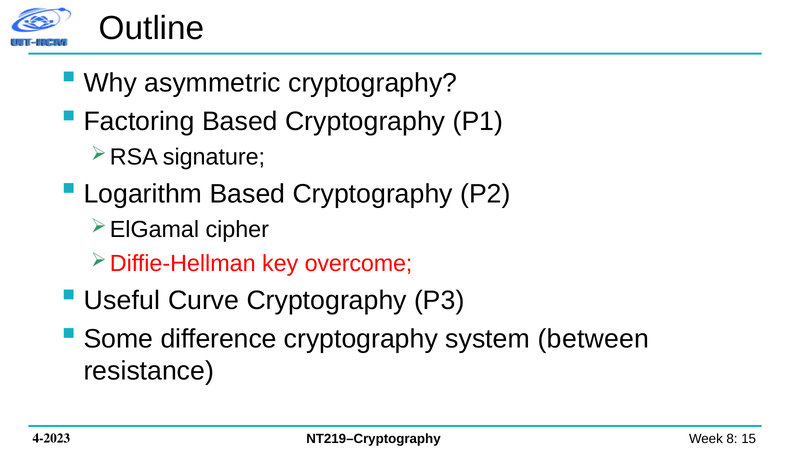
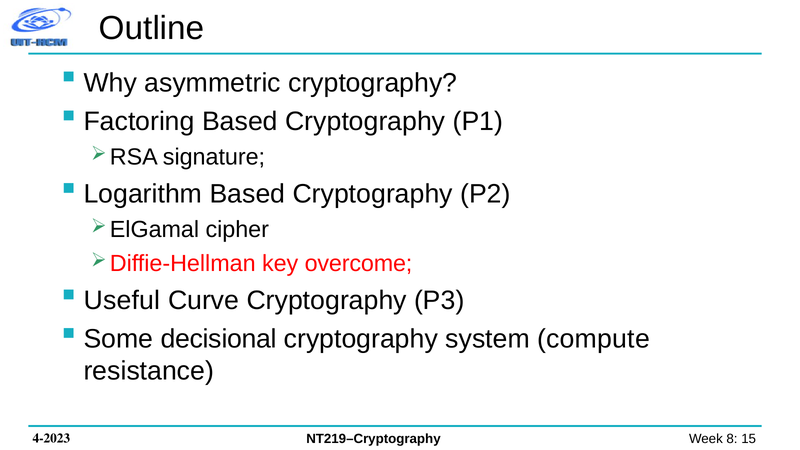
difference: difference -> decisional (219, 339)
between: between -> compute (594, 339)
